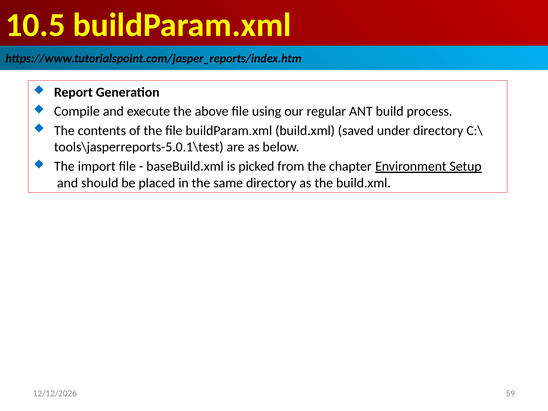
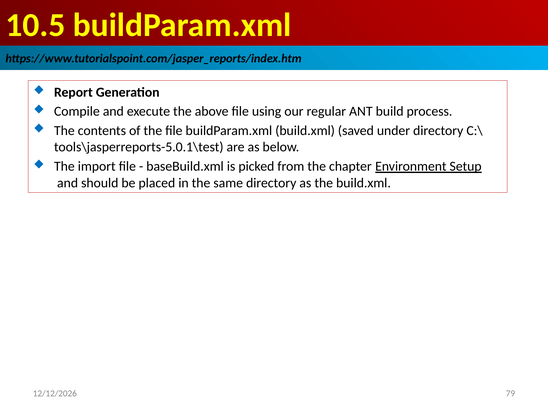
59: 59 -> 79 (510, 394)
